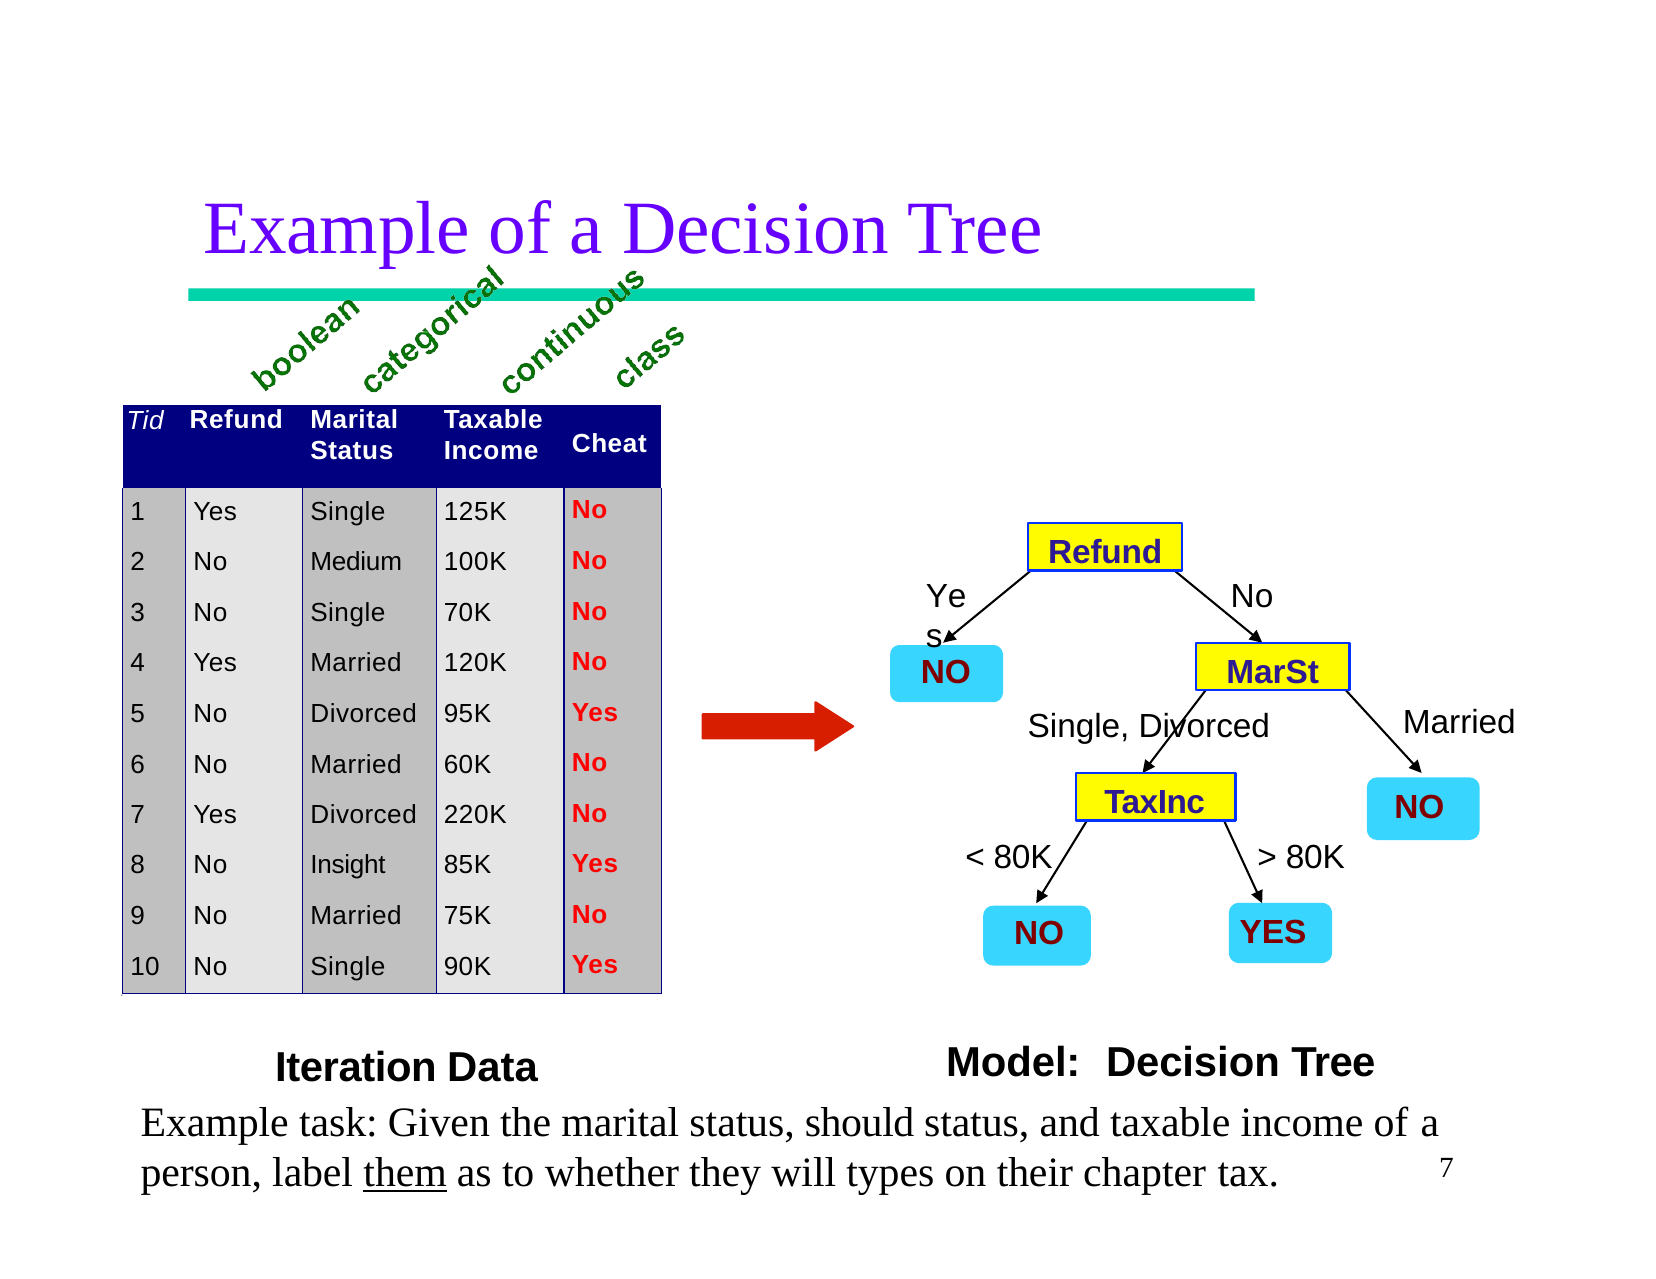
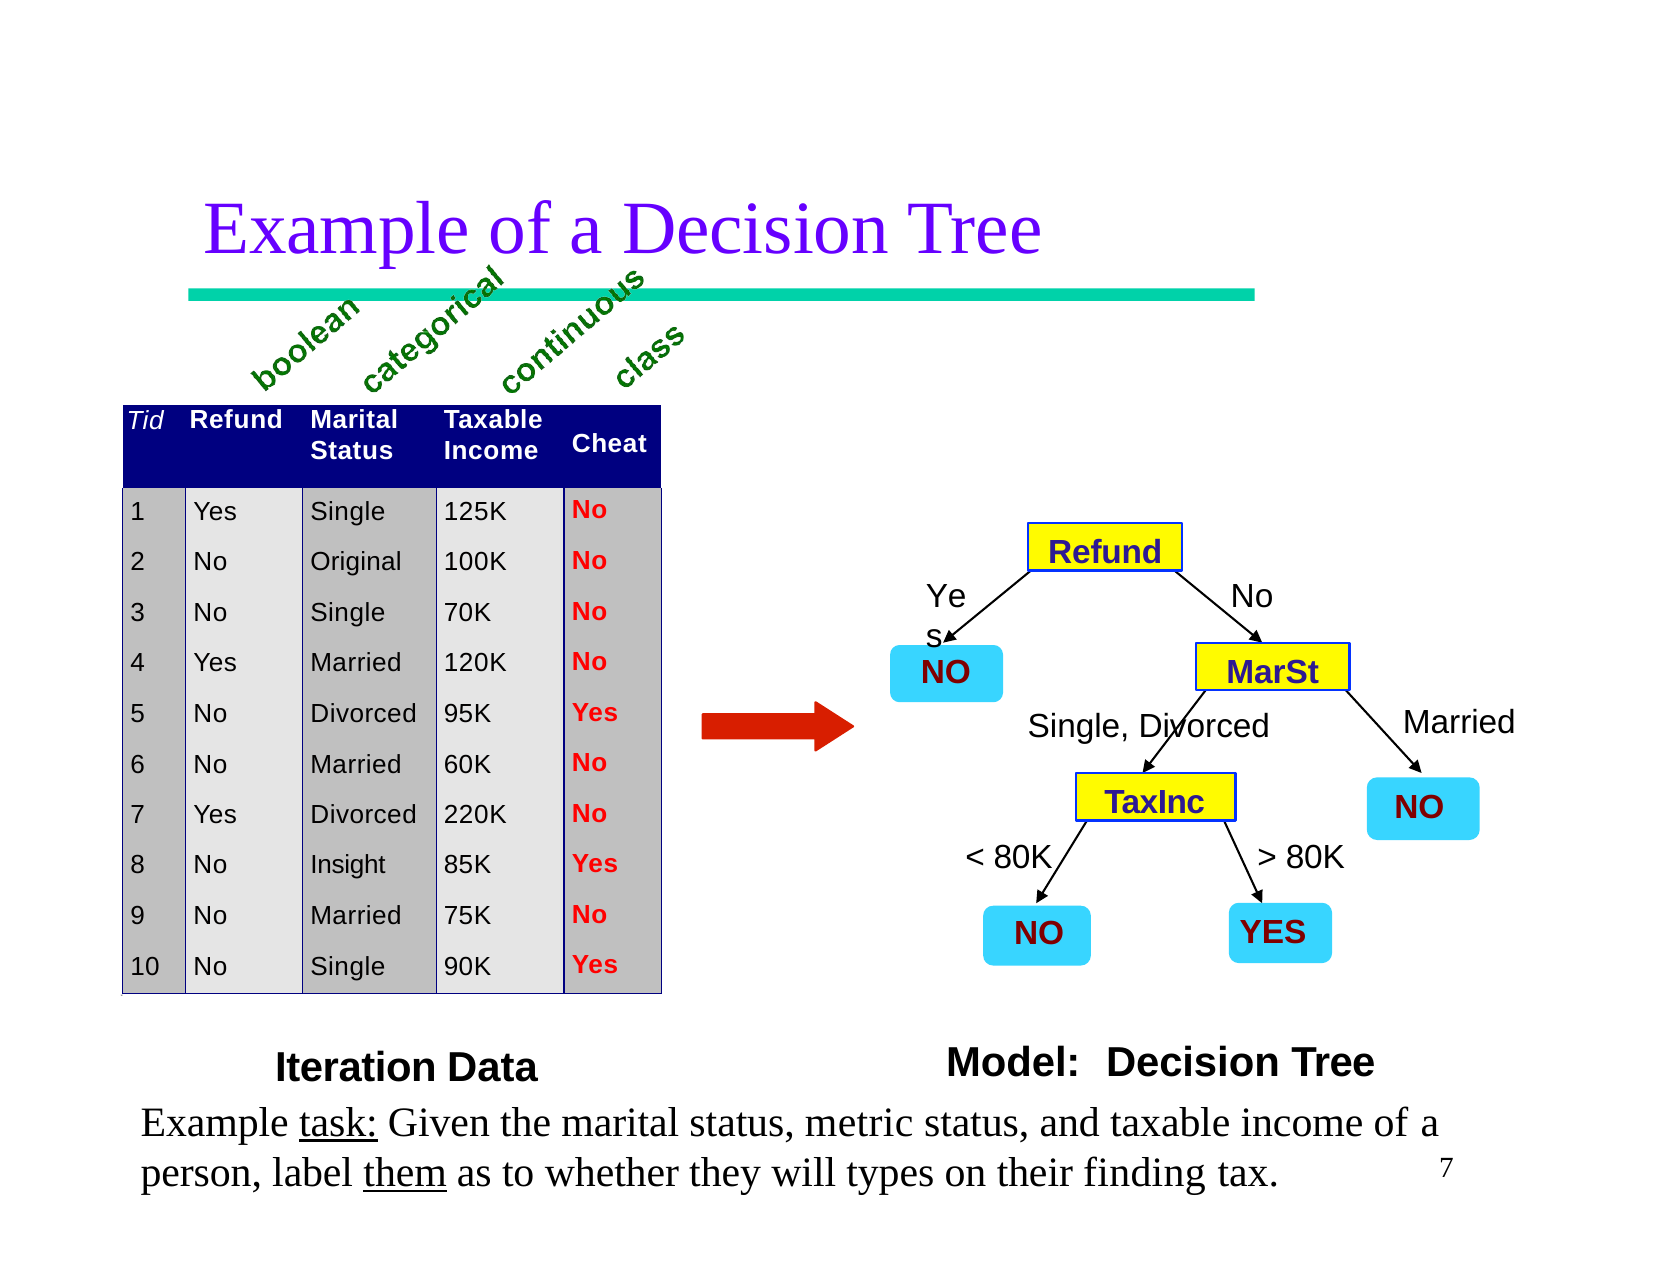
Medium: Medium -> Original (356, 562)
task underline: none -> present (338, 1123)
should: should -> metric (859, 1123)
chapter: chapter -> finding (1144, 1173)
